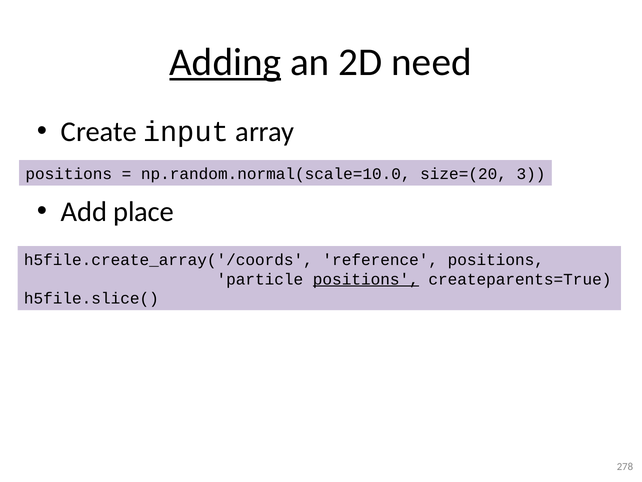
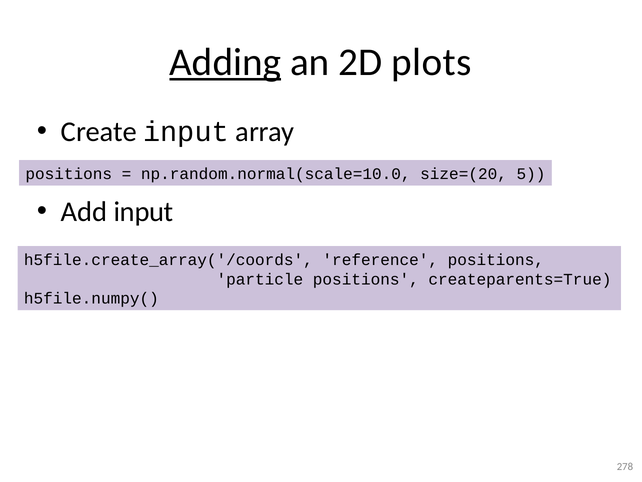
need: need -> plots (432, 62)
3: 3 -> 5 (531, 174)
Add place: place -> input (144, 212)
positions underline: present -> none (366, 279)
h5file.slice(: h5file.slice( -> h5file.numpy( (91, 298)
